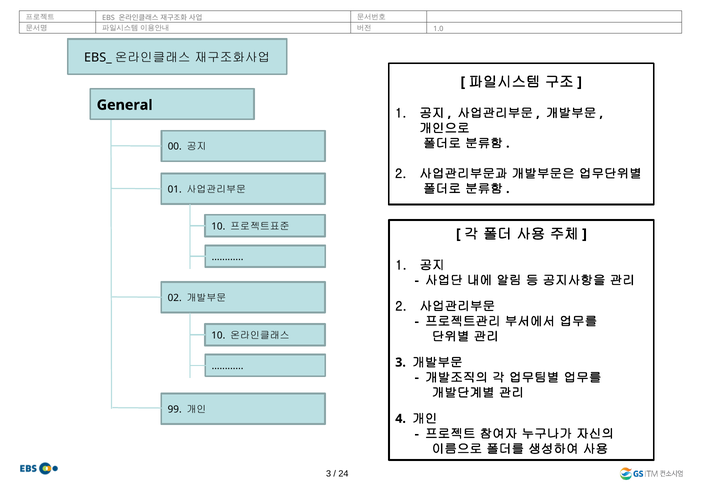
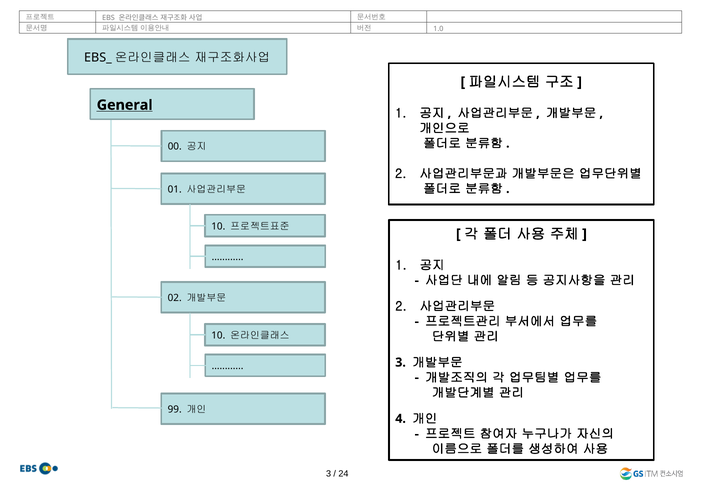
General underline: none -> present (125, 105)
